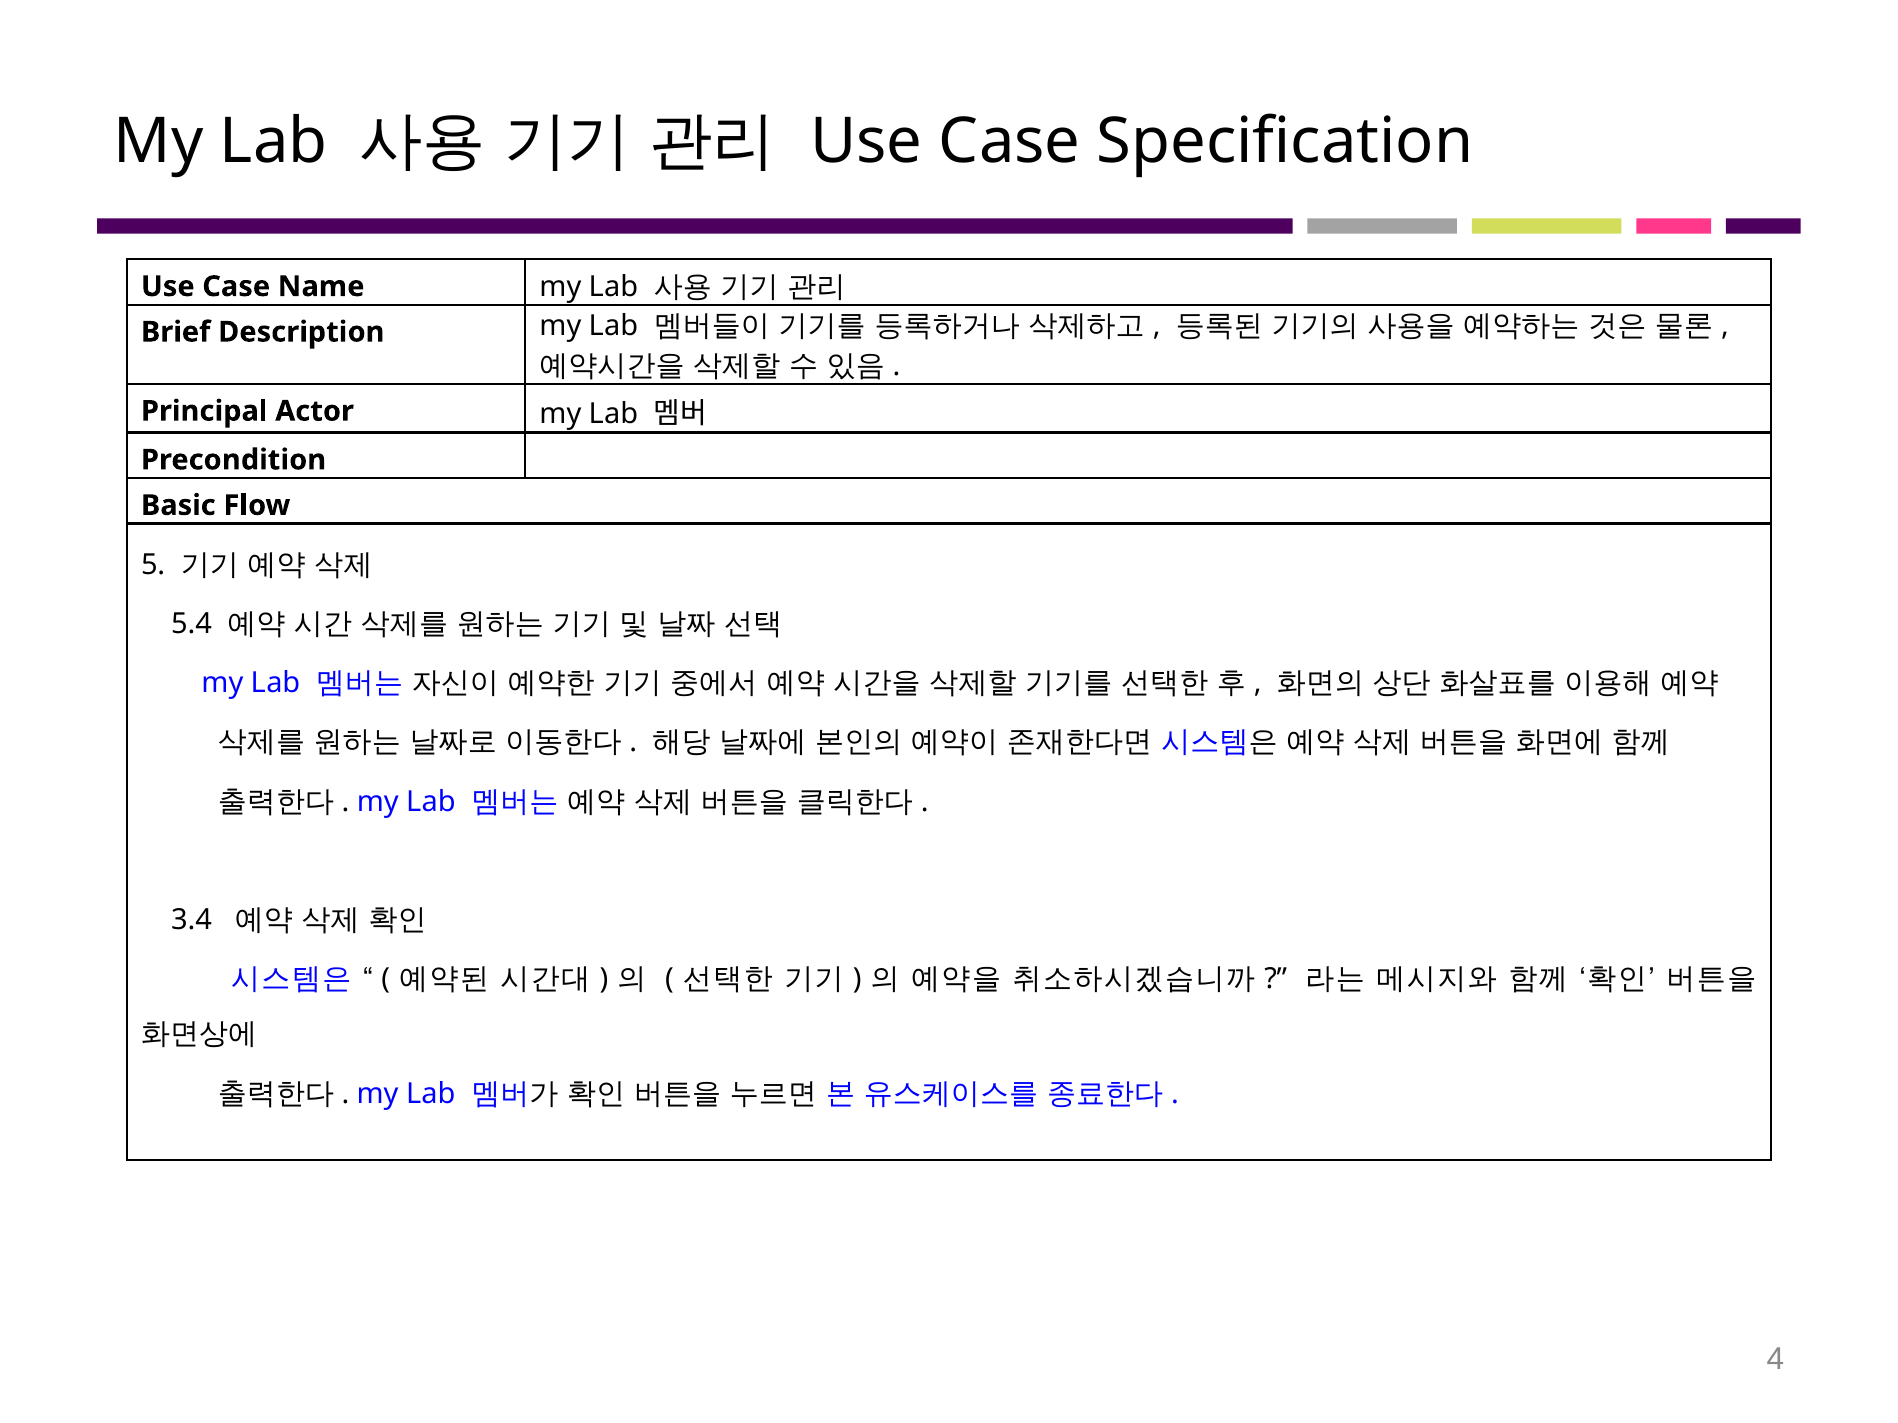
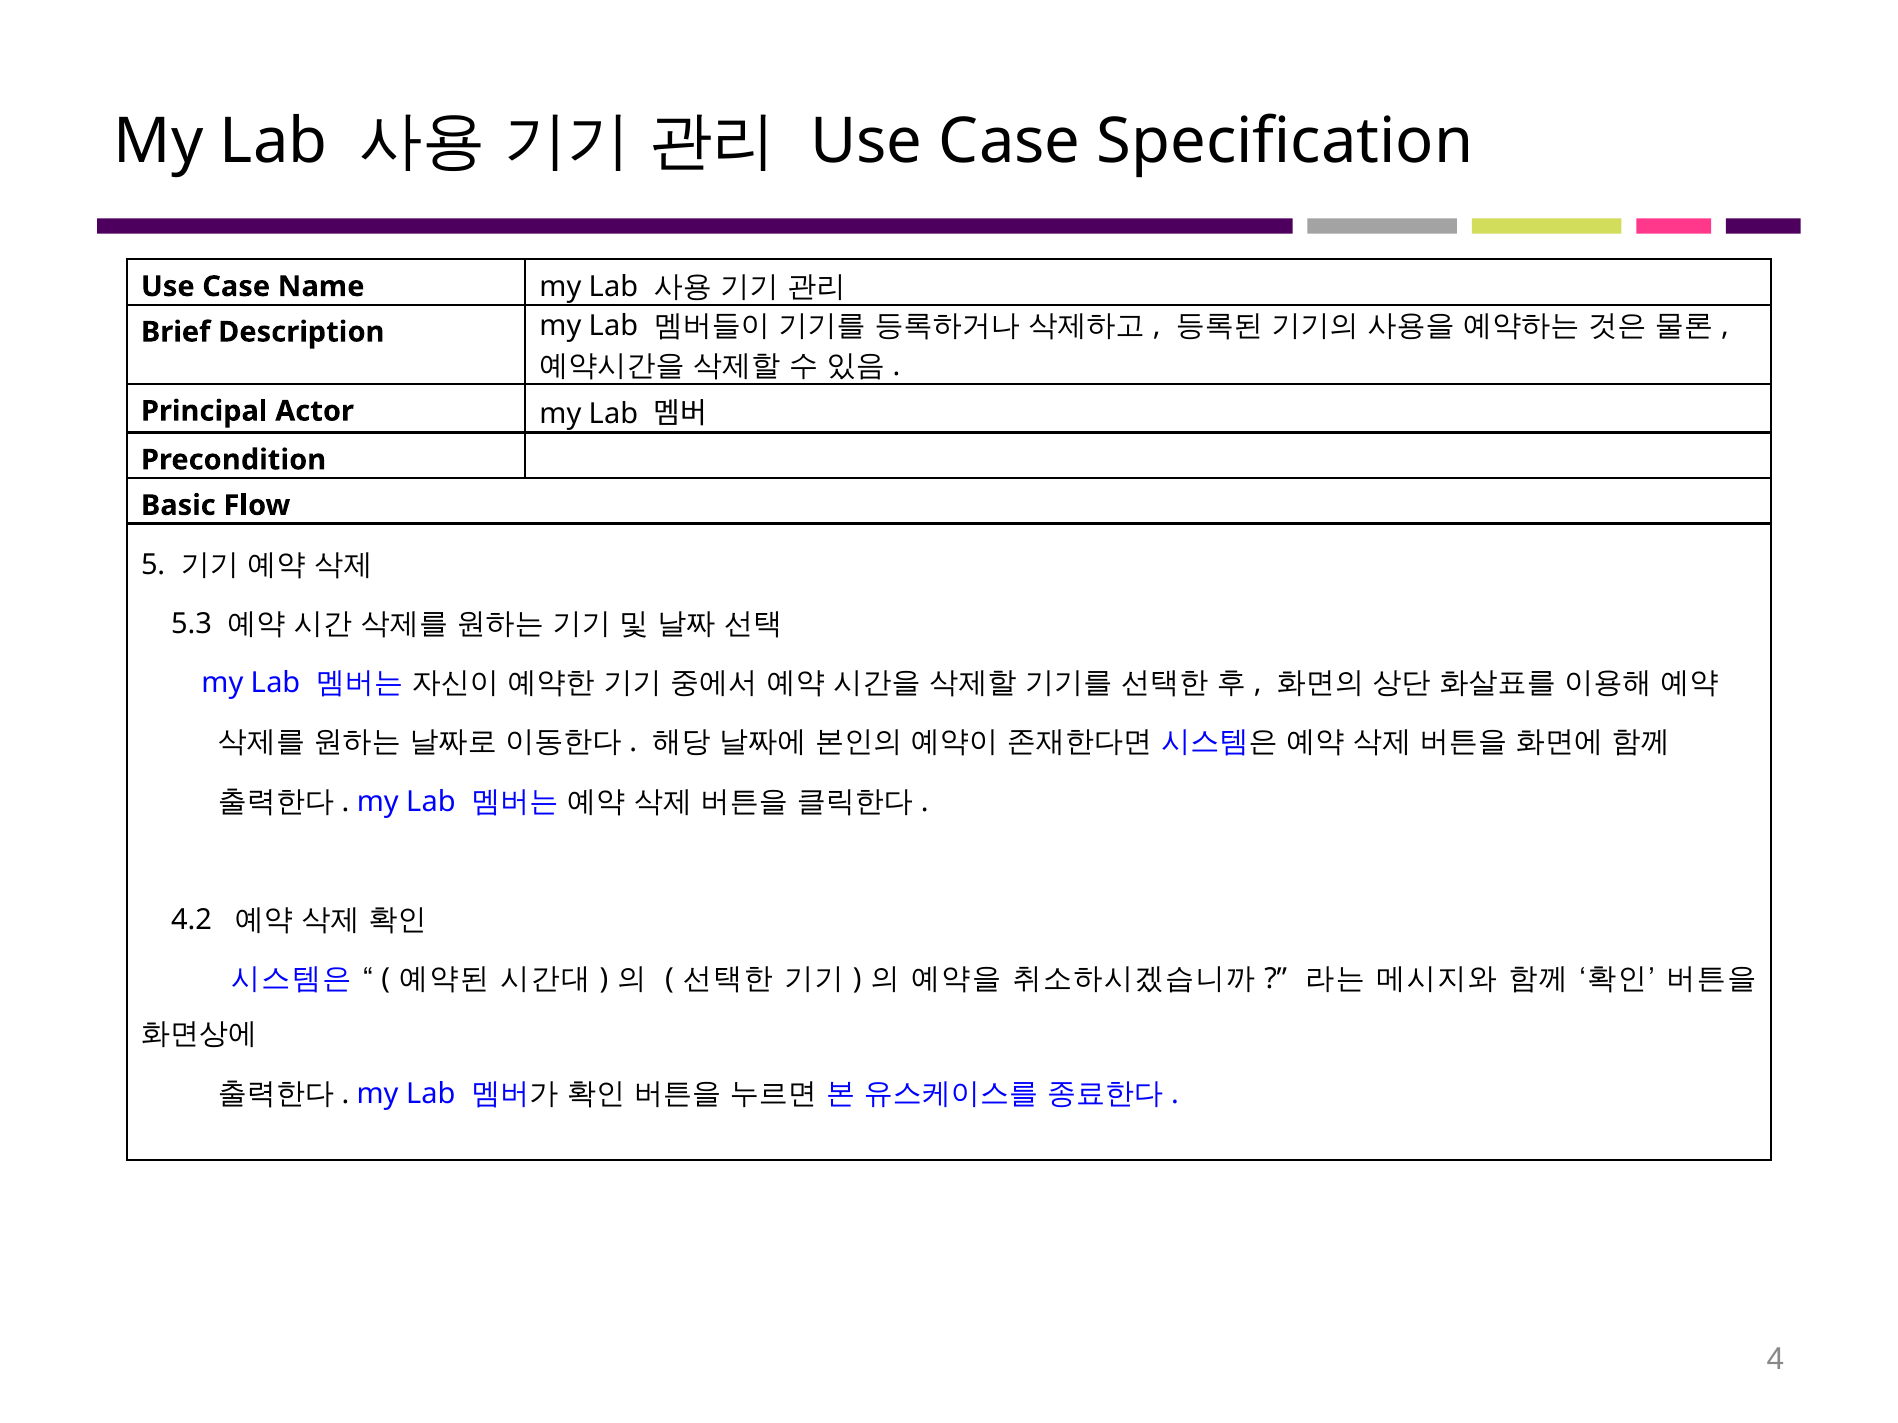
5.4: 5.4 -> 5.3 (192, 624)
3.4: 3.4 -> 4.2 (192, 920)
